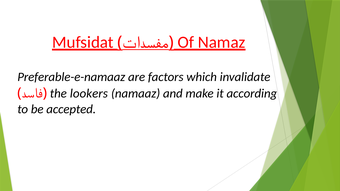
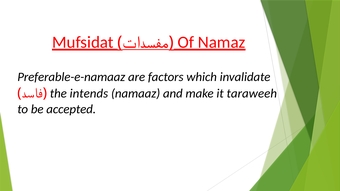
lookers: lookers -> intends (89, 94)
according: according -> taraweeh (252, 94)
